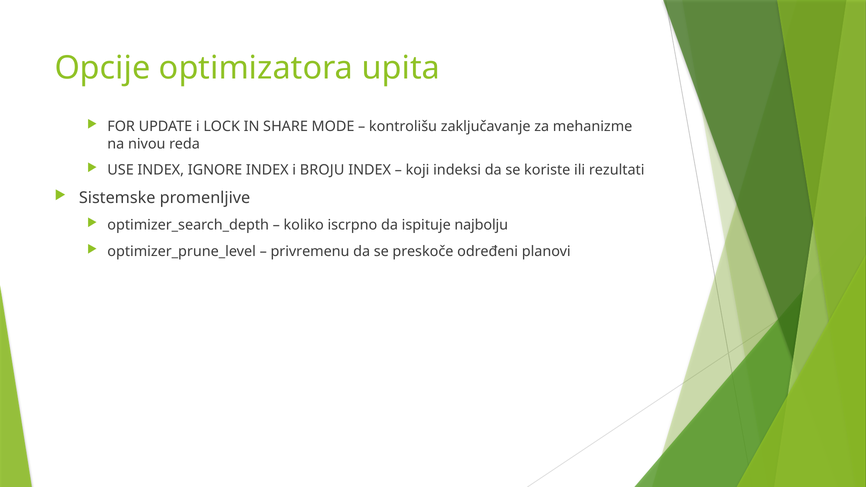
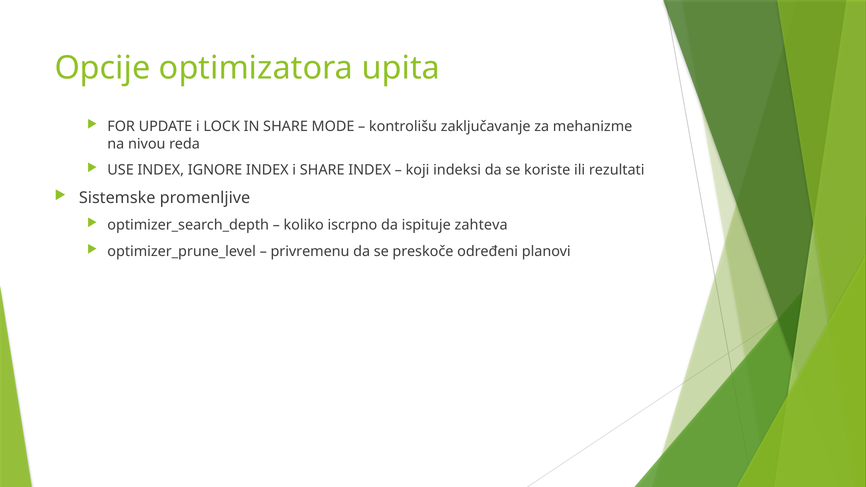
i BROJU: BROJU -> SHARE (322, 170)
najbolju: najbolju -> zahteva (481, 225)
